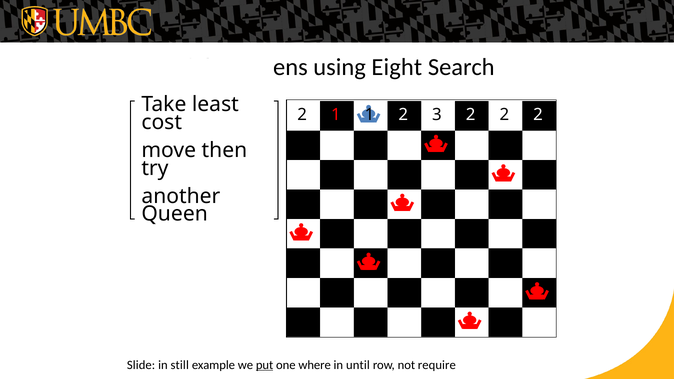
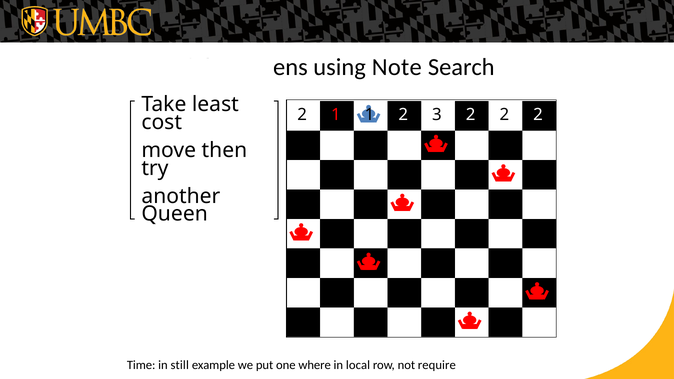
using Eight: Eight -> Note (397, 67)
Slide: Slide -> Time (141, 365)
put underline: present -> none (265, 365)
until: until -> local (358, 365)
